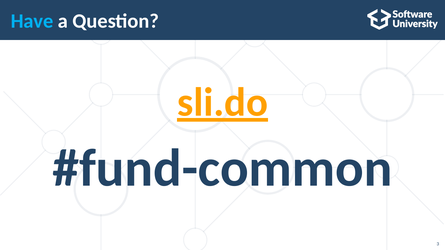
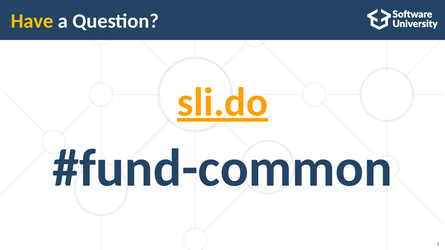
Have colour: light blue -> yellow (32, 21)
